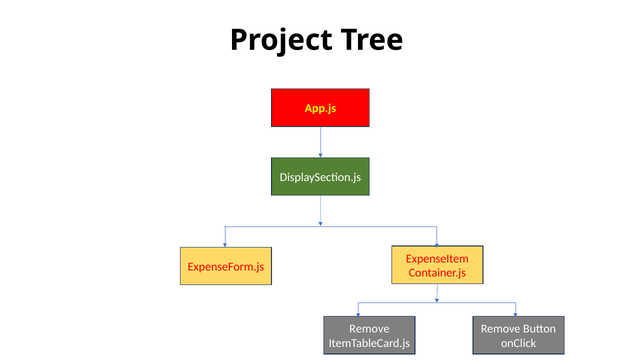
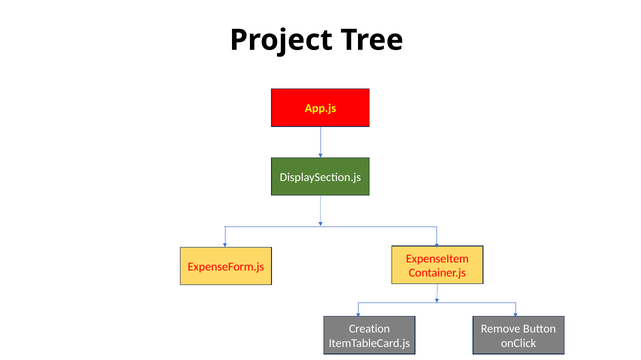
Remove: Remove -> Creation (370, 329)
